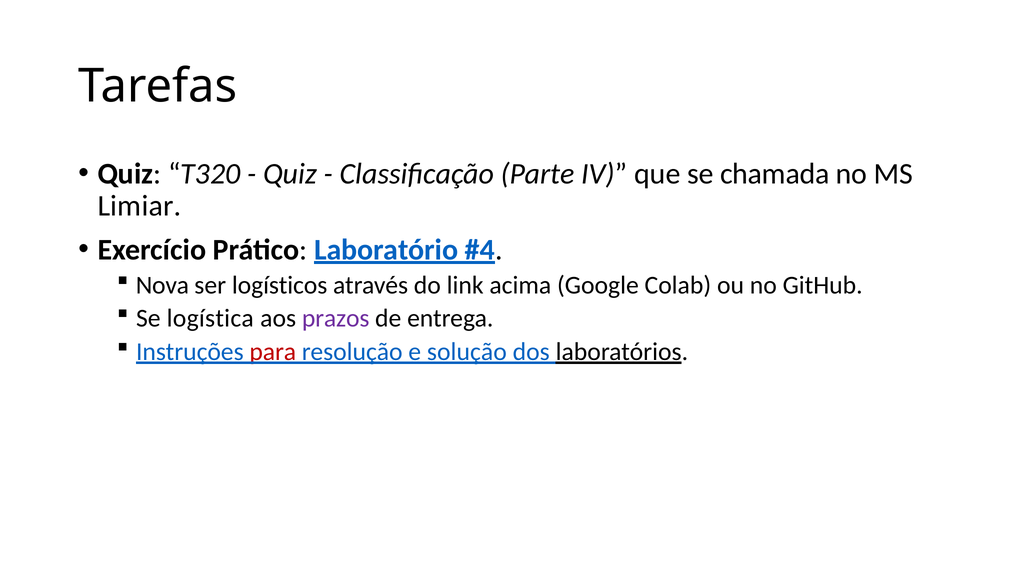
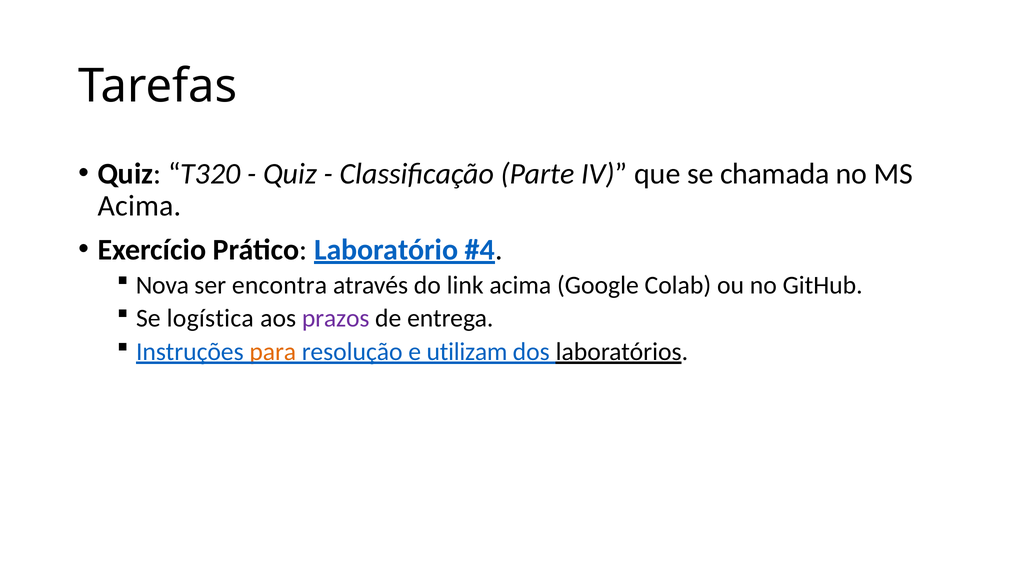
Limiar: Limiar -> Acima (140, 206)
logísticos: logísticos -> encontra (280, 285)
para colour: red -> orange (273, 352)
solução: solução -> utilizam (467, 352)
